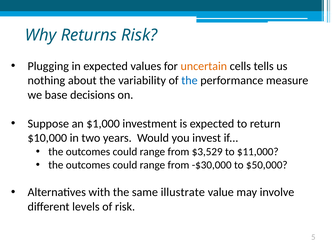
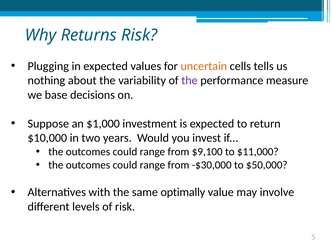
the colour: blue -> purple (189, 81)
$3,529: $3,529 -> $9,100 (207, 152)
illustrate: illustrate -> optimally (183, 192)
